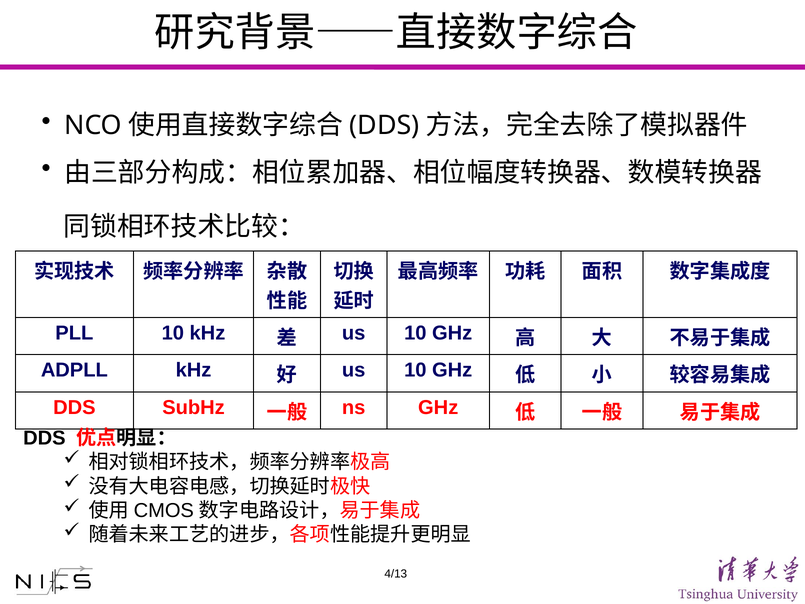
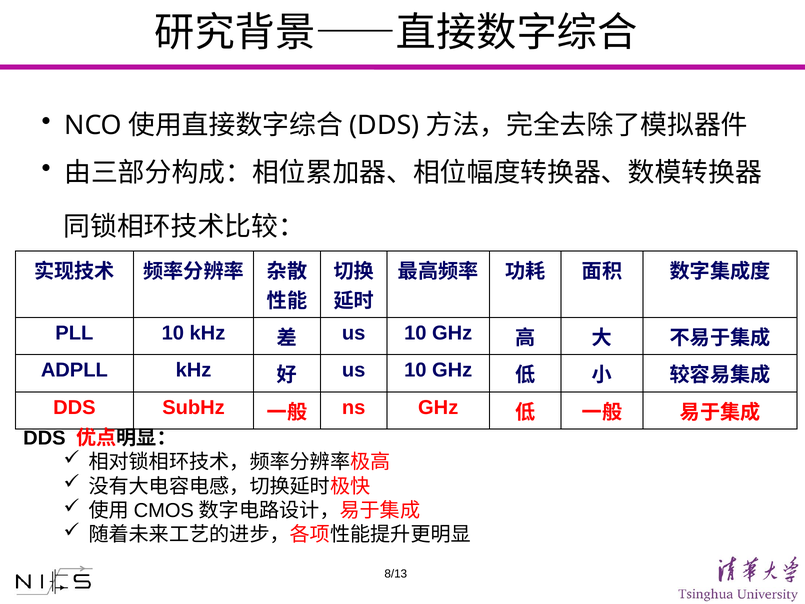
4/13: 4/13 -> 8/13 (396, 574)
